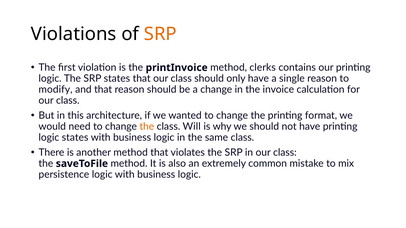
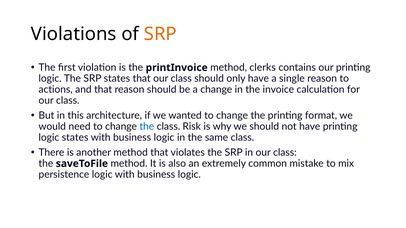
modify: modify -> actions (56, 90)
the colour: orange -> blue (147, 127)
Will: Will -> Risk (192, 127)
